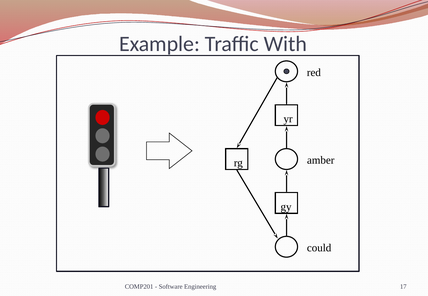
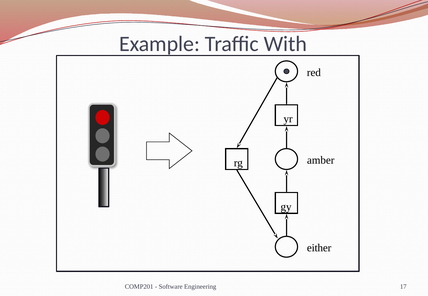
could: could -> either (319, 248)
